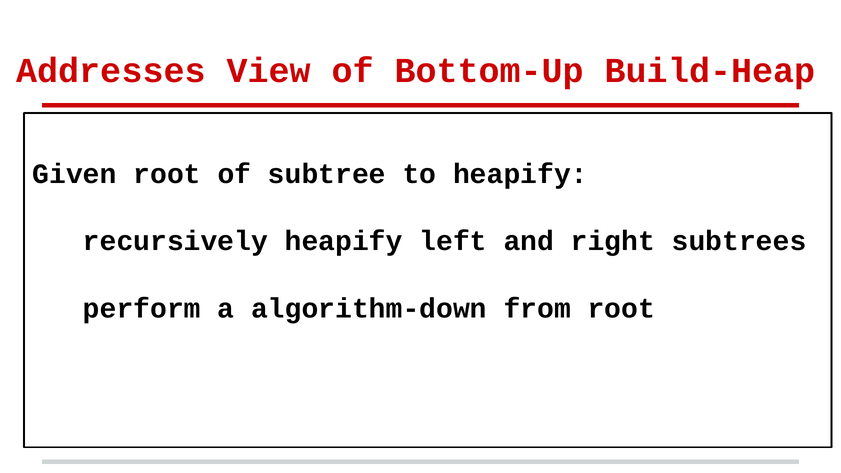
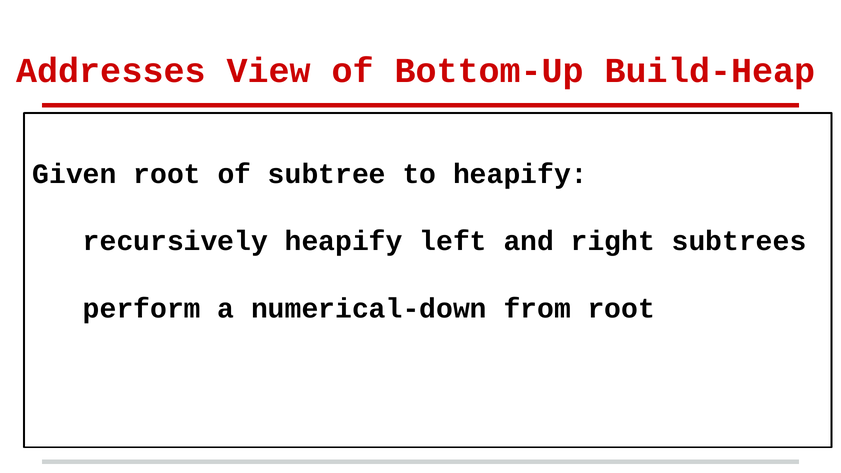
algorithm-down: algorithm-down -> numerical-down (369, 308)
